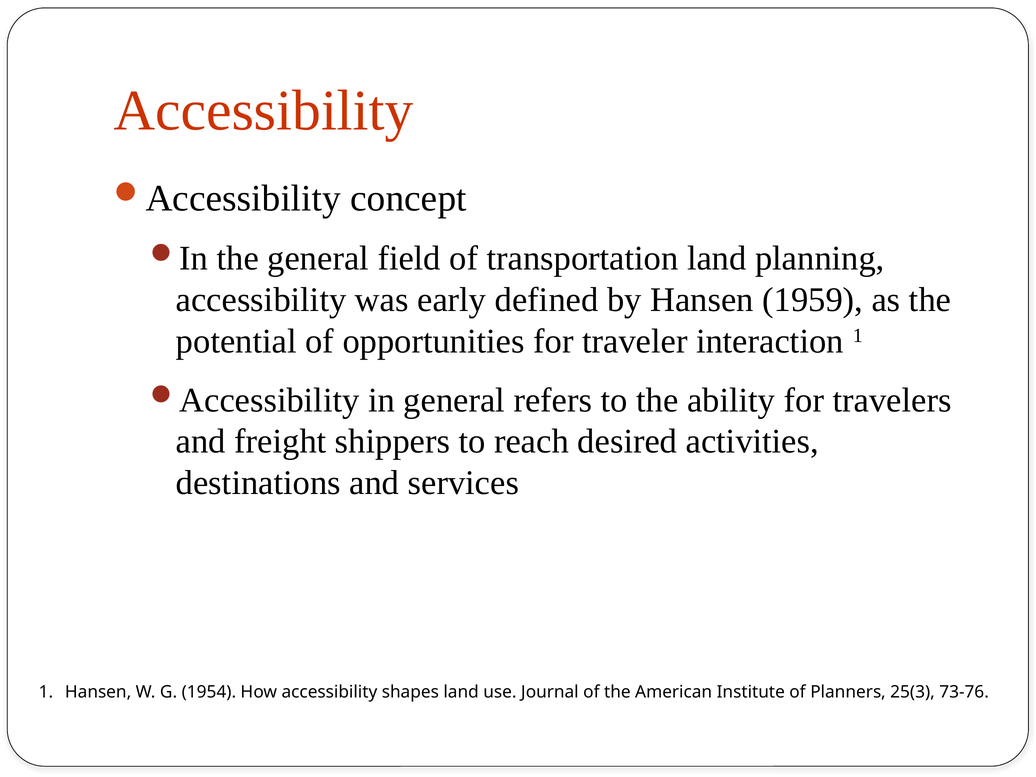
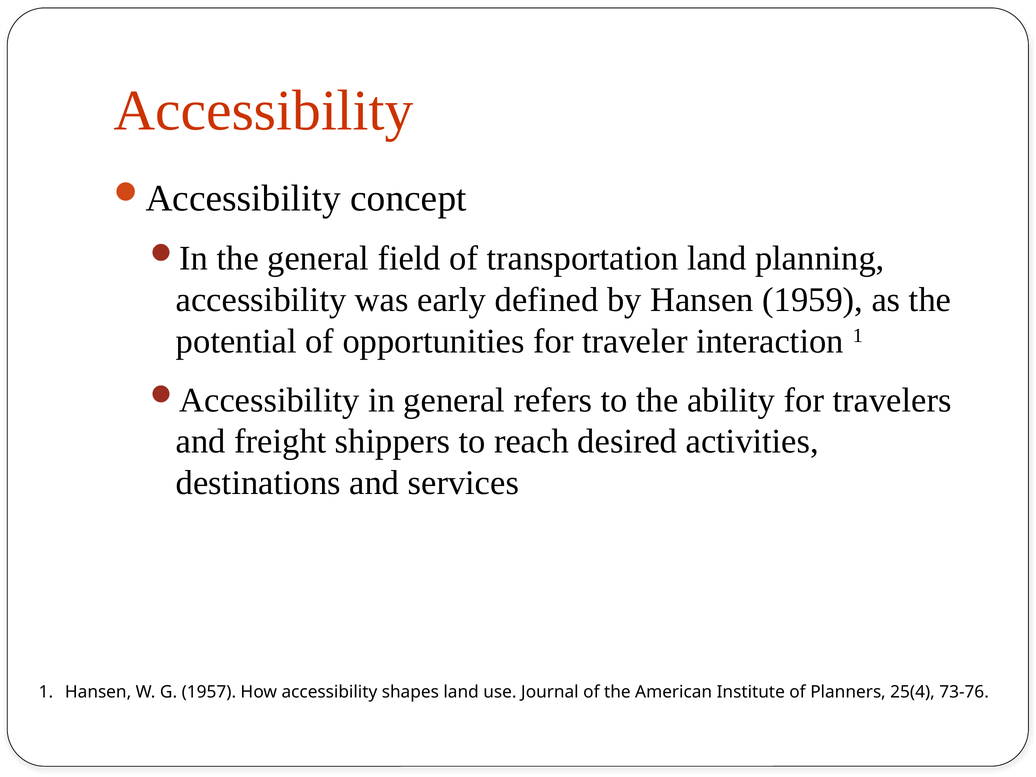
1954: 1954 -> 1957 (209, 692)
25(3: 25(3 -> 25(4 (913, 692)
